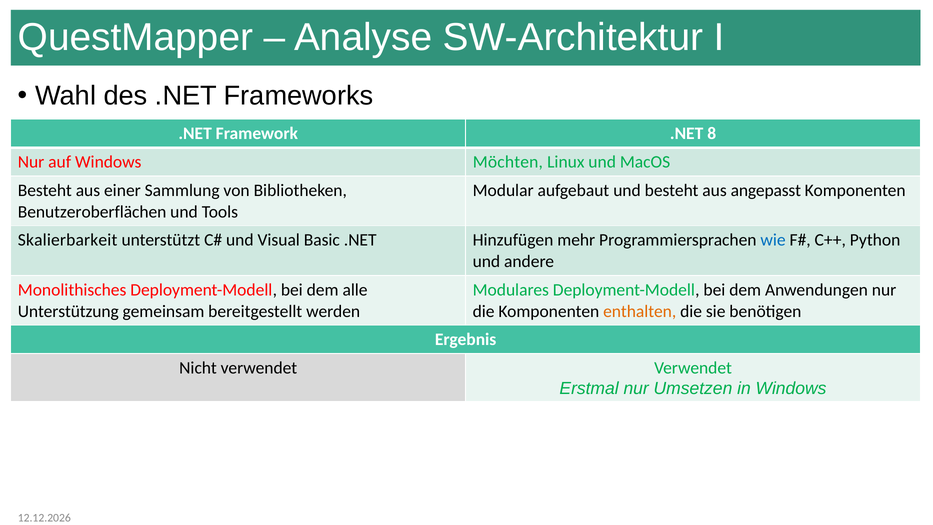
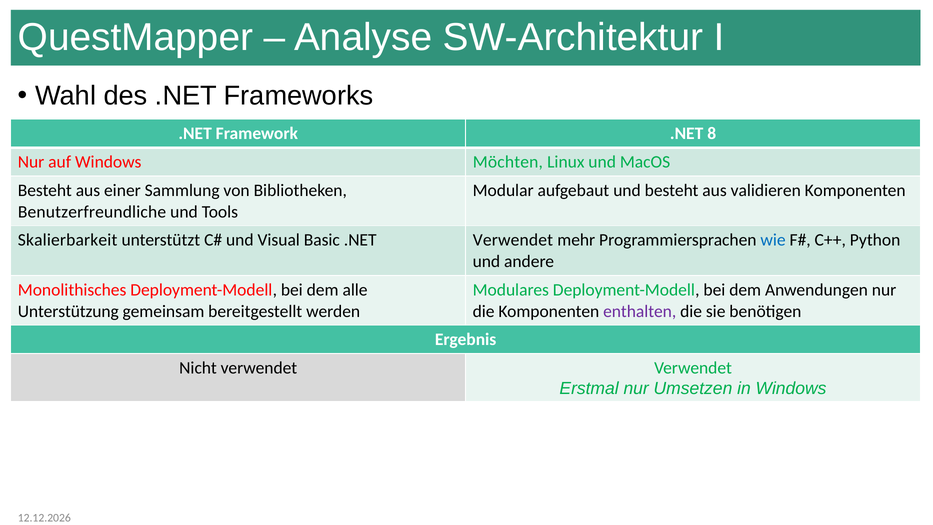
angepasst: angepasst -> validieren (766, 190)
Benutzeroberflächen: Benutzeroberflächen -> Benutzerfreundliche (92, 212)
.NET Hinzufügen: Hinzufügen -> Verwendet (513, 240)
enthalten colour: orange -> purple (640, 311)
